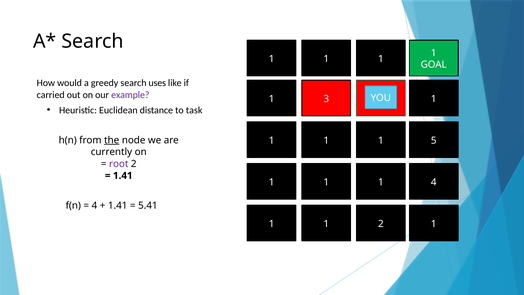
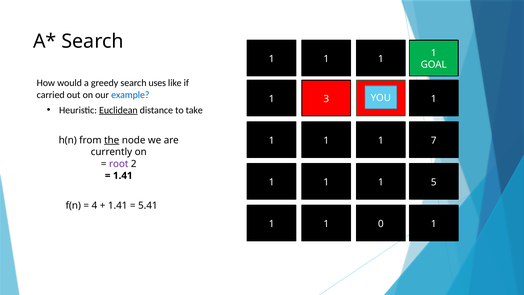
example colour: purple -> blue (130, 95)
Euclidean underline: none -> present (118, 110)
task: task -> take (194, 110)
5: 5 -> 7 (434, 140)
1 4: 4 -> 5 (434, 182)
1 2: 2 -> 0 (381, 224)
